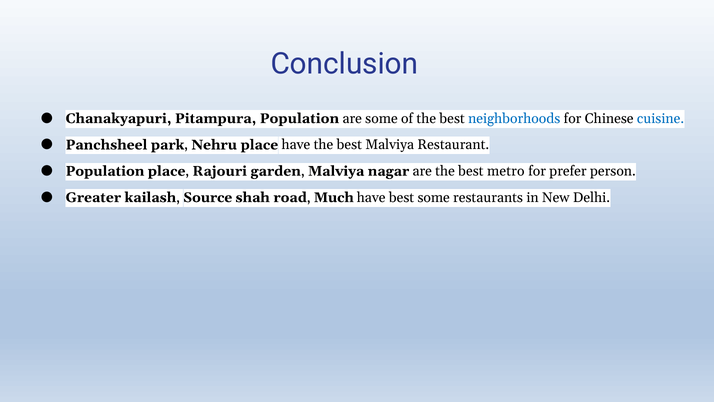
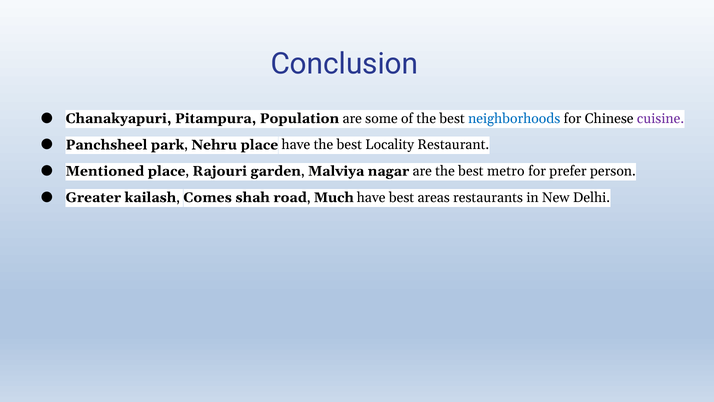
cuisine colour: blue -> purple (661, 118)
best Malviya: Malviya -> Locality (390, 145)
Population: Population -> Mentioned (105, 171)
Source: Source -> Comes (208, 197)
best some: some -> areas (434, 197)
